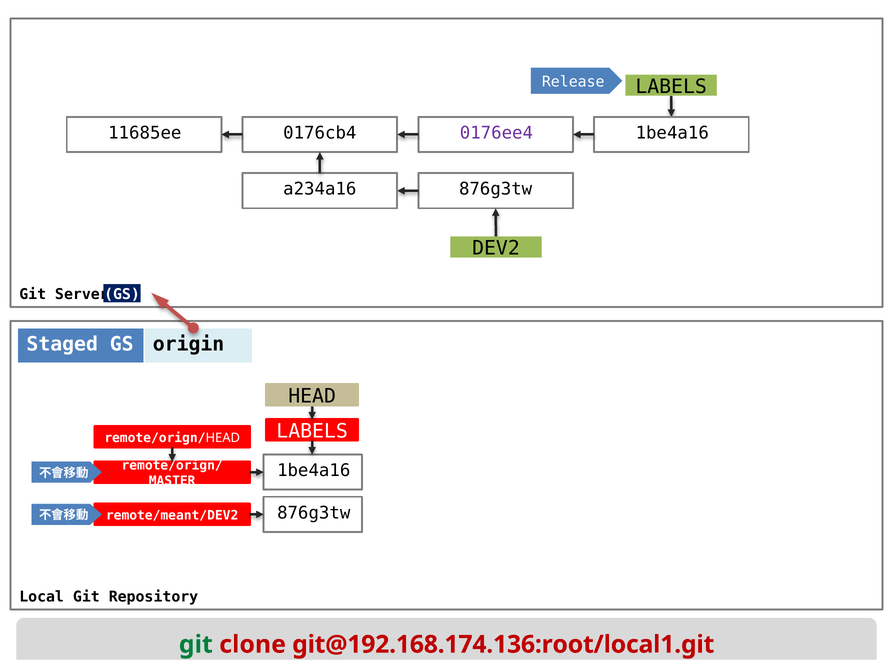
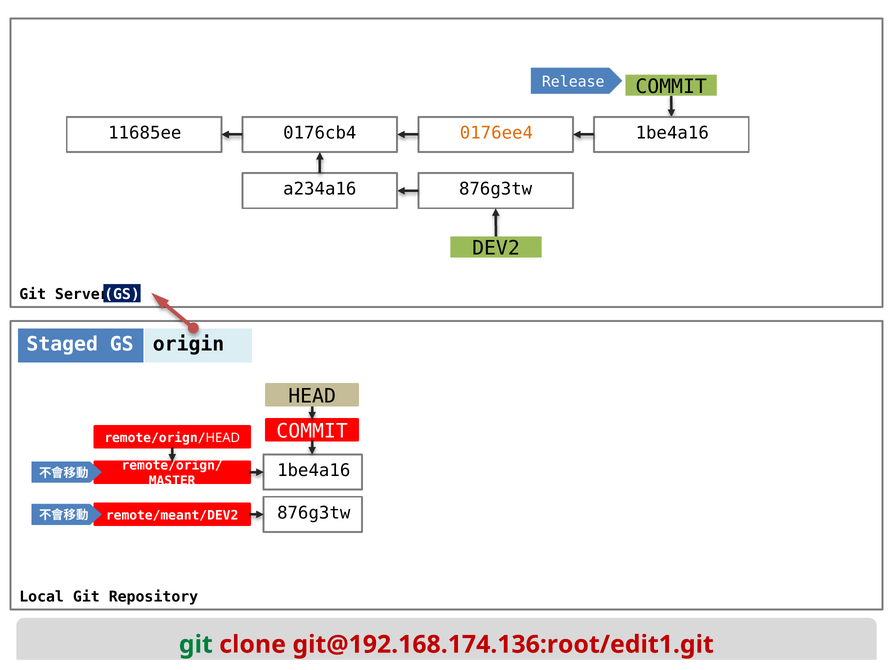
LABELS: LABELS -> COMMIT (671, 87)
0176ee4 colour: purple -> orange (496, 133)
LABELS: LABELS -> COMMIT (312, 431)
git@192.168.174.136:root/local1.git: git@192.168.174.136:root/local1.git -> git@192.168.174.136:root/edit1.git (503, 644)
